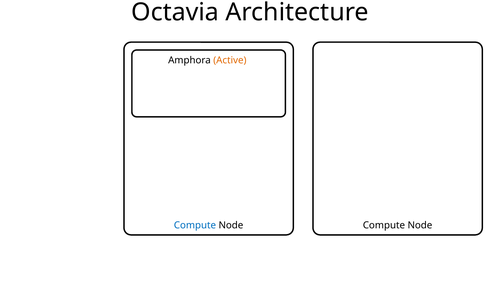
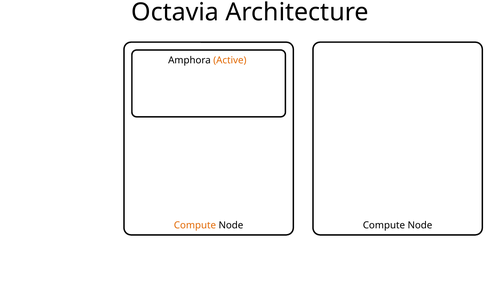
Compute colour: blue -> orange (195, 225)
